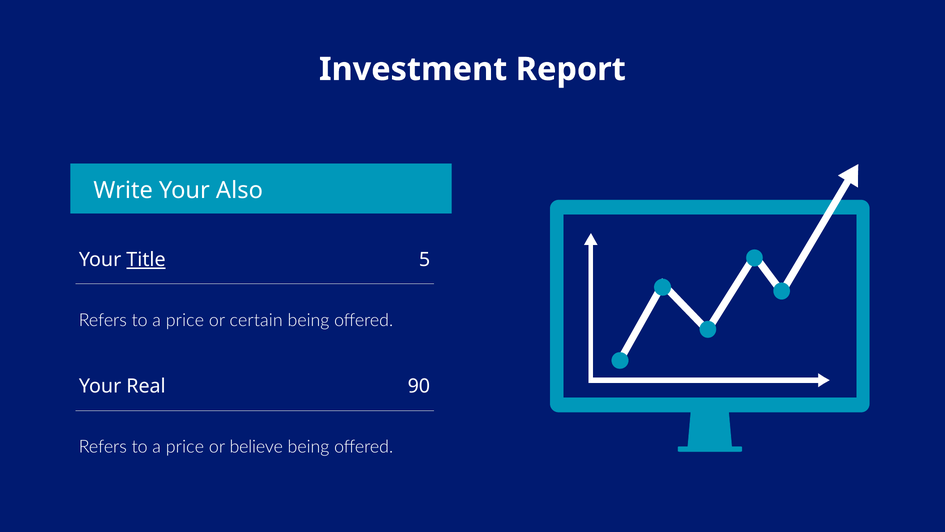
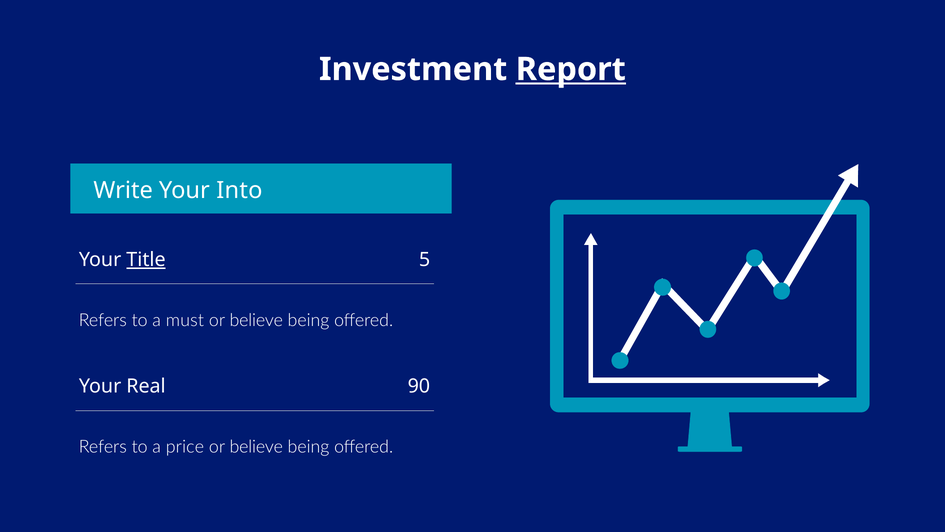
Report underline: none -> present (571, 69)
Also: Also -> Into (239, 190)
price: price -> must (185, 320)
certain: certain -> believe (256, 320)
